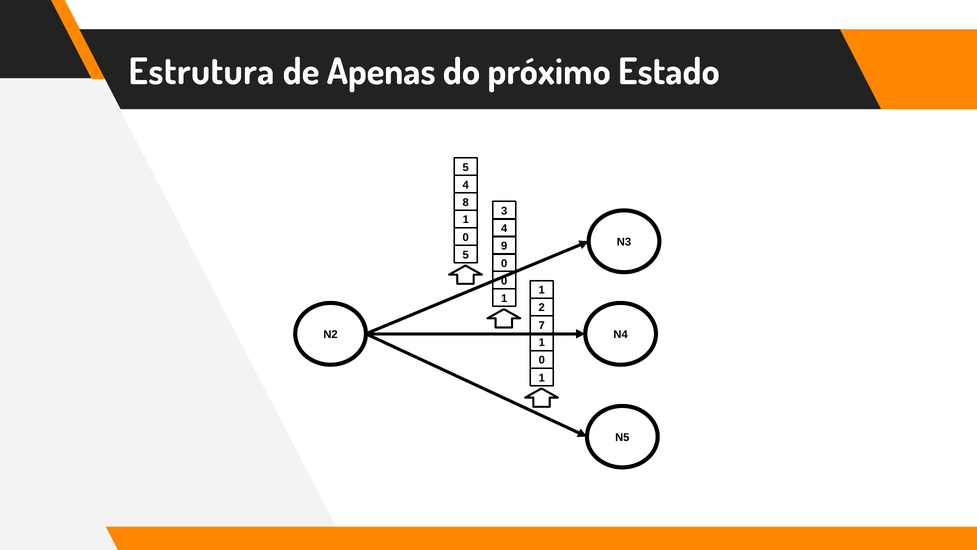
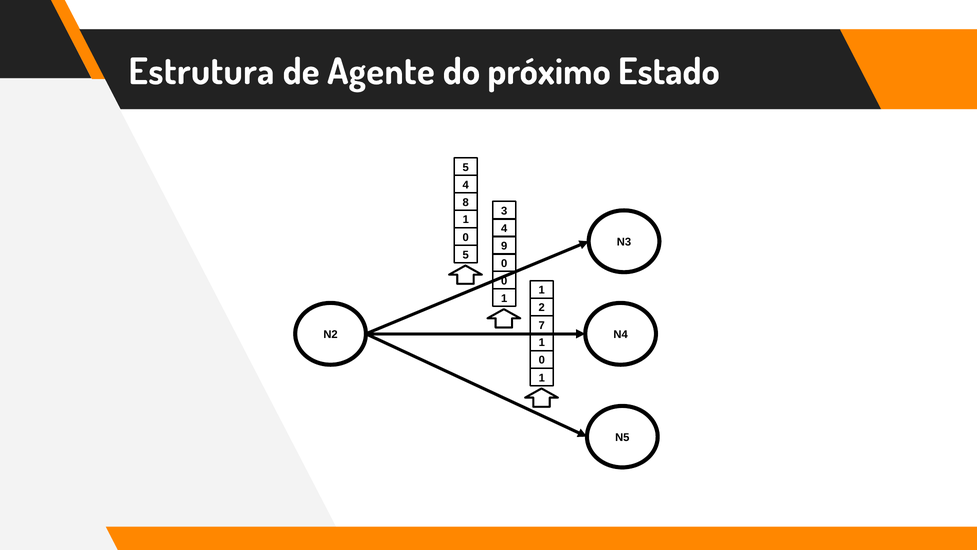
Apenas: Apenas -> Agente (381, 72)
